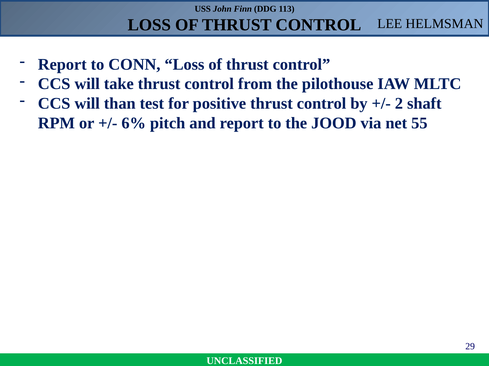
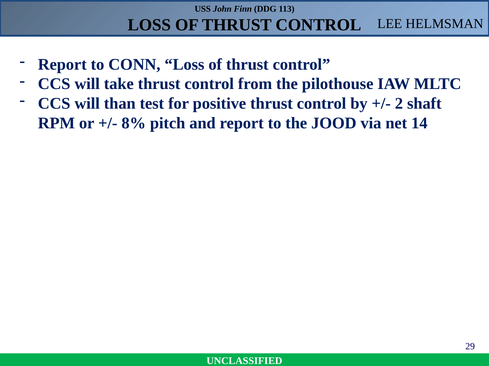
6%: 6% -> 8% (134, 123)
55: 55 -> 14 (419, 123)
